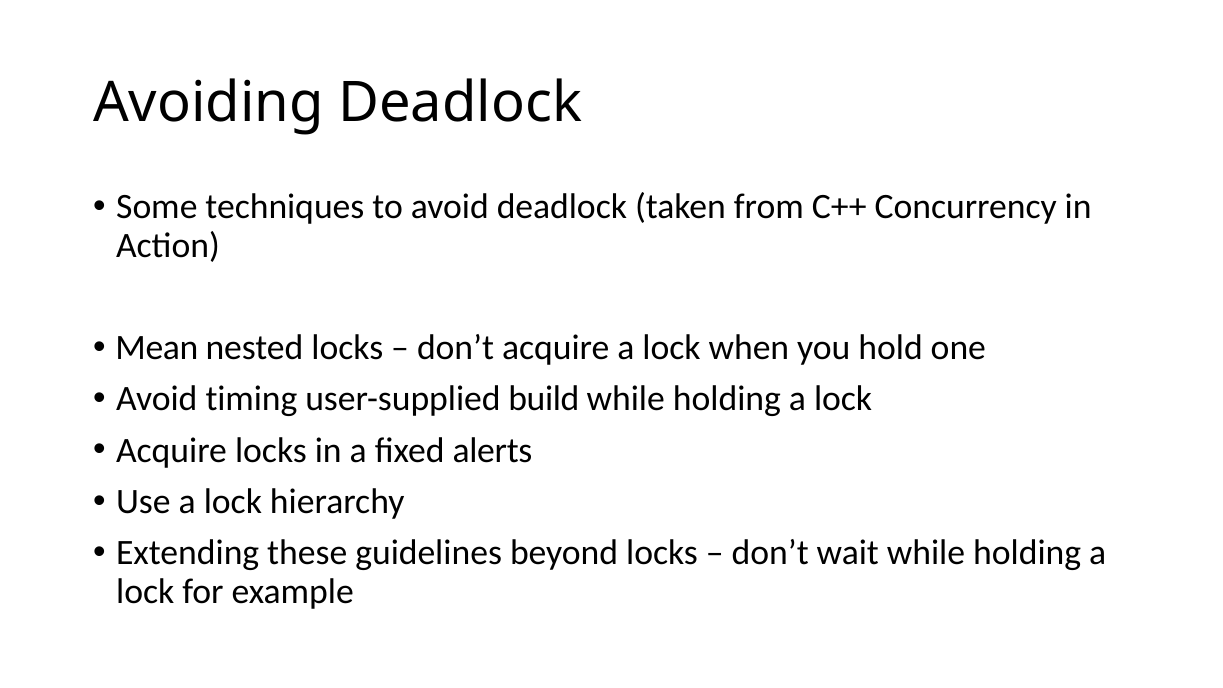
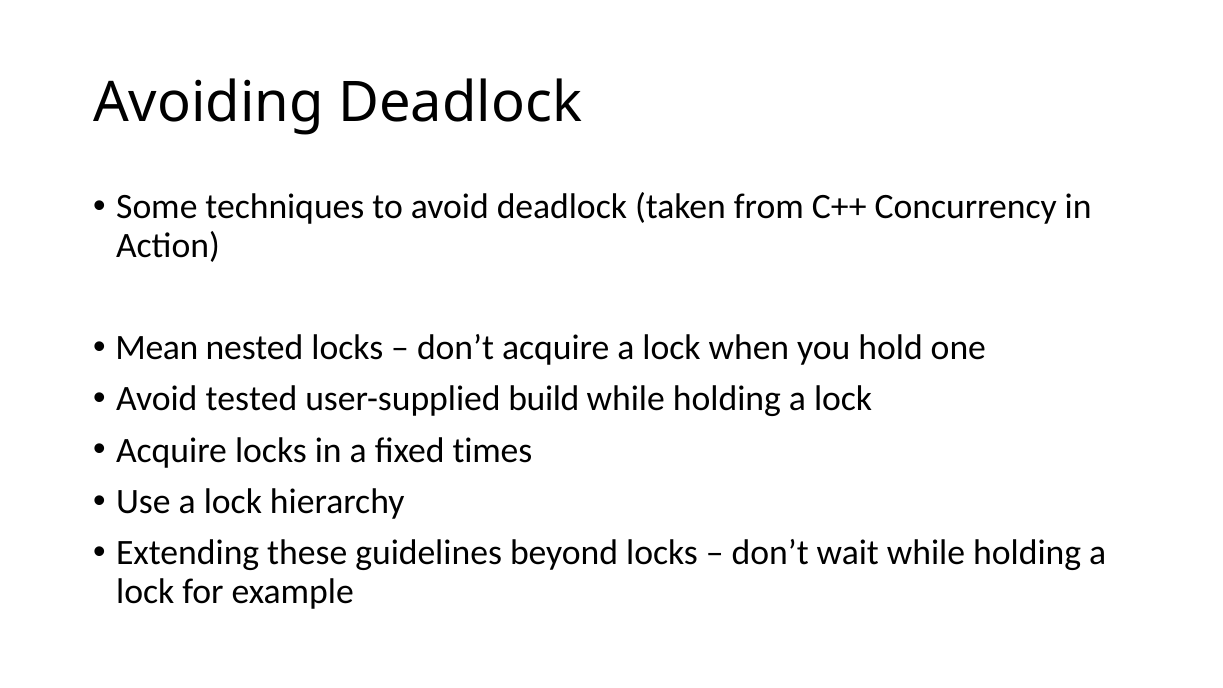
timing: timing -> tested (251, 399)
alerts: alerts -> times (492, 450)
